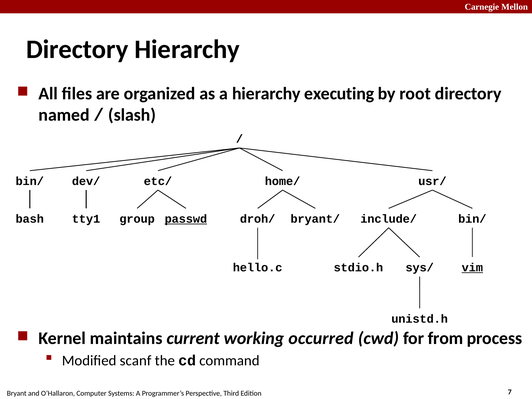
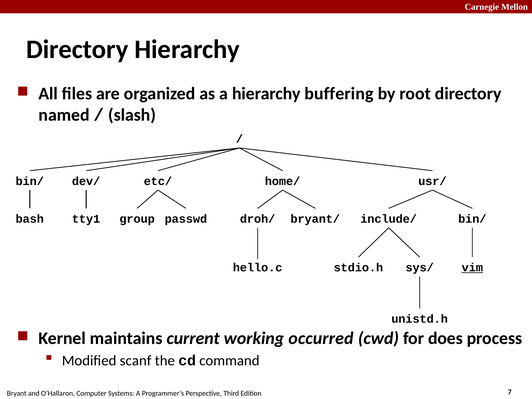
executing: executing -> buffering (339, 94)
passwd underline: present -> none (186, 219)
from: from -> does (445, 338)
